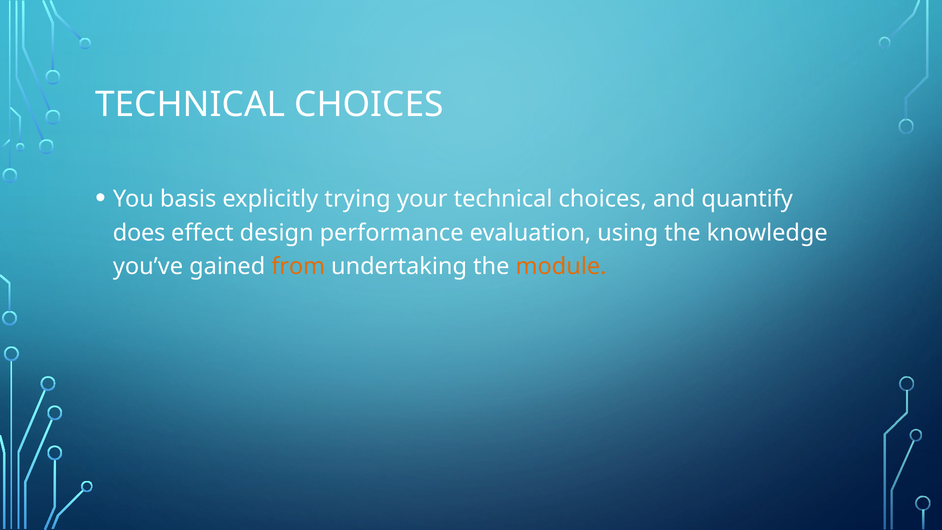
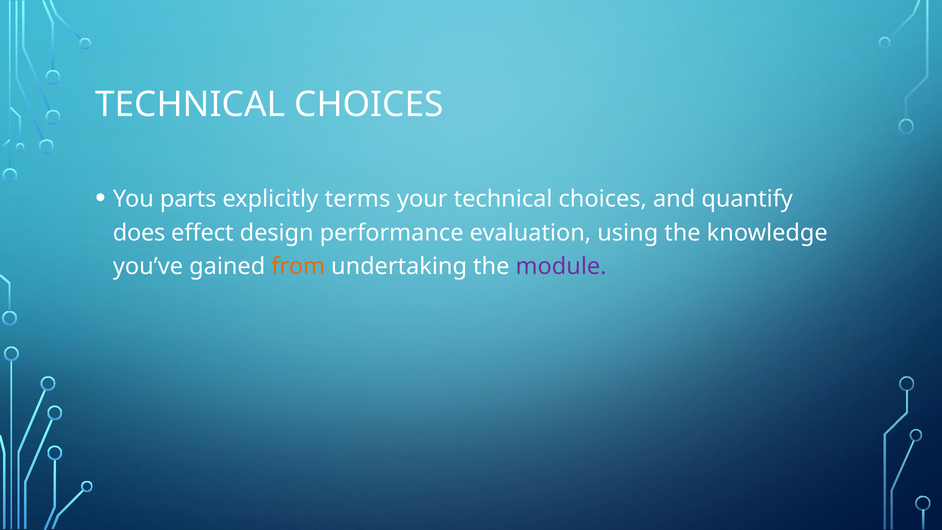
basis: basis -> parts (188, 199)
trying: trying -> terms (358, 199)
module colour: orange -> purple (561, 267)
